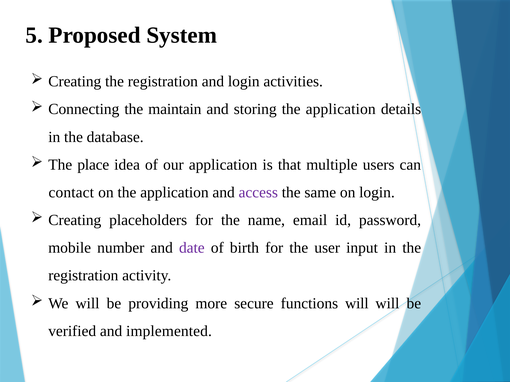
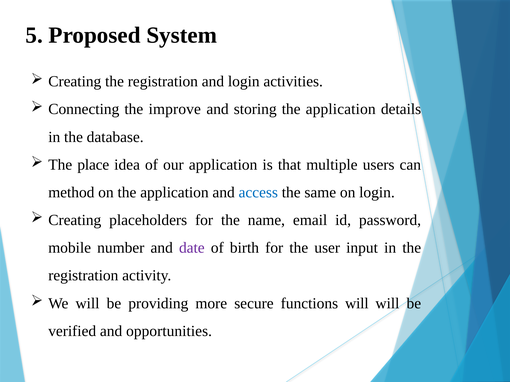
maintain: maintain -> improve (175, 109)
contact: contact -> method (71, 193)
access colour: purple -> blue (258, 193)
implemented: implemented -> opportunities (169, 331)
